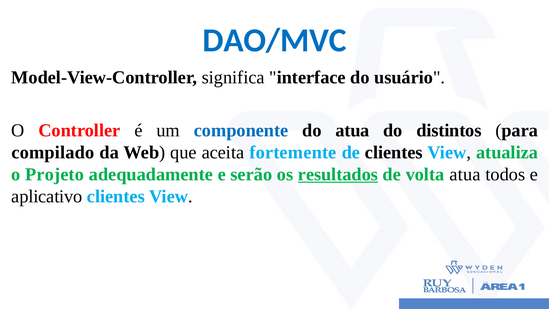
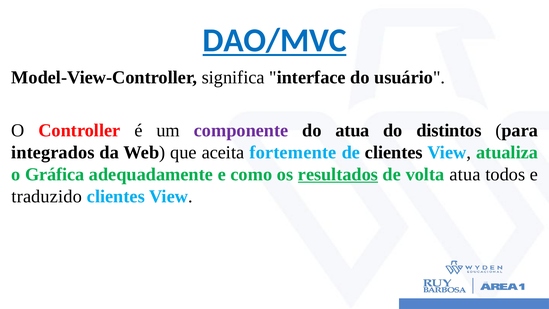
DAO/MVC underline: none -> present (275, 40)
componente colour: blue -> purple (241, 130)
compilado: compilado -> integrados (53, 152)
Projeto: Projeto -> Gráfica (55, 174)
serão: serão -> como (251, 174)
aplicativo: aplicativo -> traduzido (47, 196)
